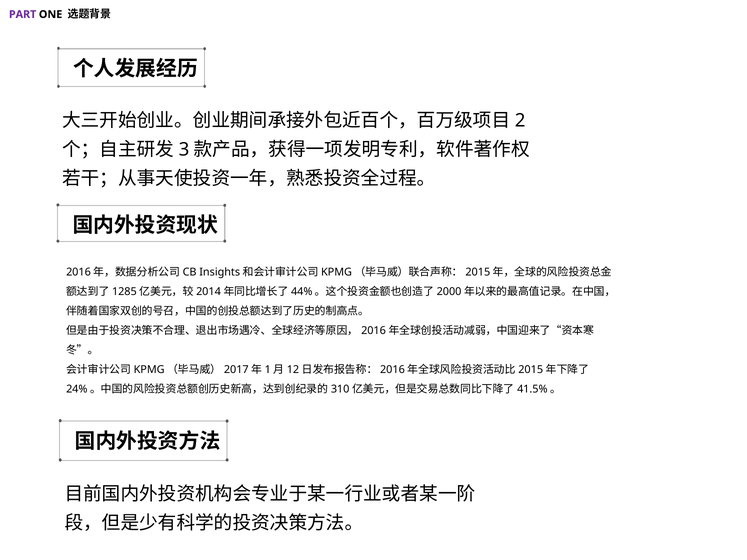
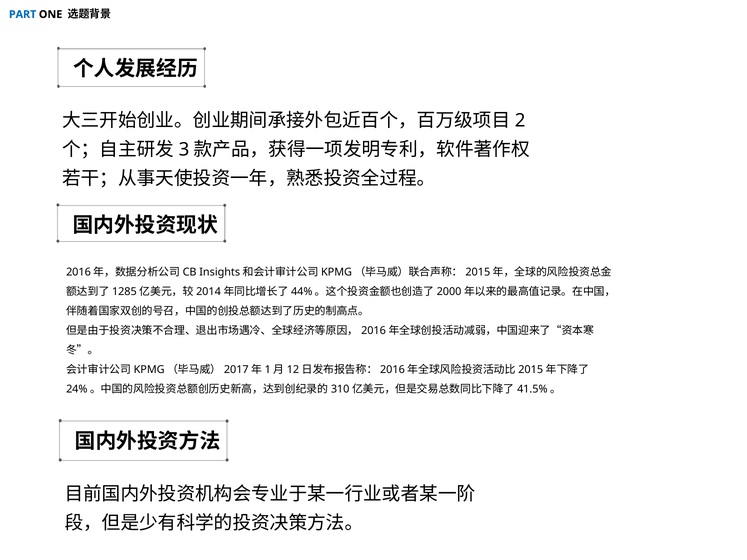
PART colour: purple -> blue (23, 14)
